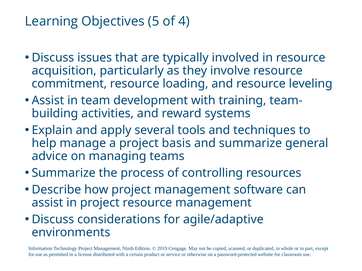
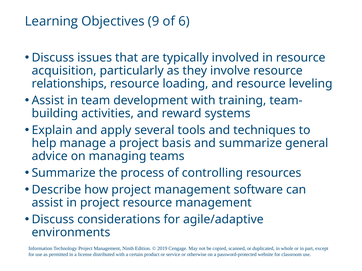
5: 5 -> 9 (154, 21)
4: 4 -> 6 (184, 21)
commitment: commitment -> relationships (69, 84)
